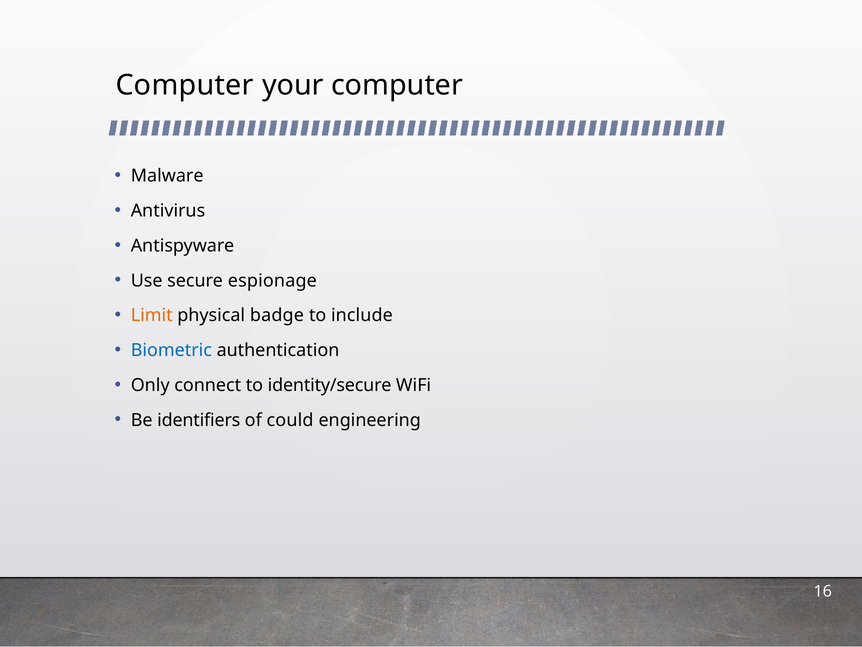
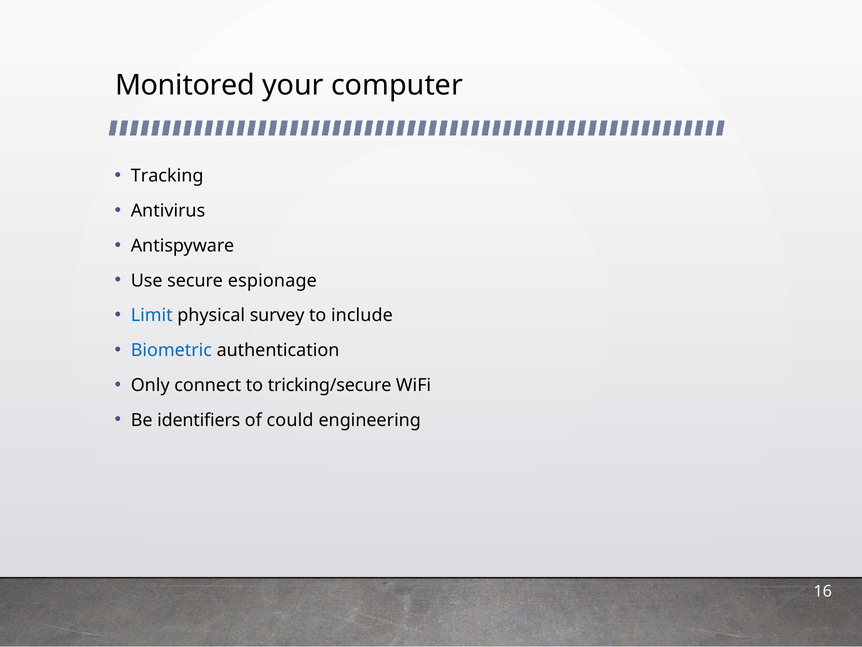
Computer: Computer -> Monitored (185, 85)
Malware: Malware -> Tracking (167, 176)
Limit colour: orange -> blue (152, 315)
badge: badge -> survey (277, 315)
identity/secure: identity/secure -> tricking/secure (330, 385)
